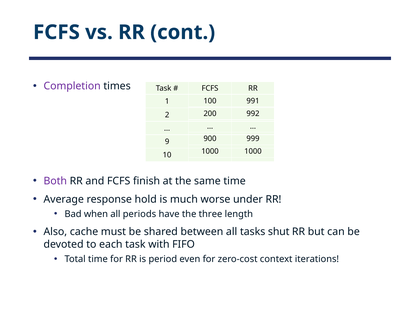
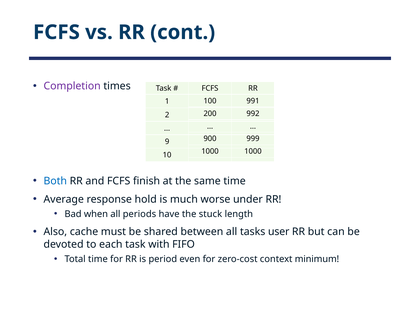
Both colour: purple -> blue (55, 181)
three: three -> stuck (210, 214)
shut: shut -> user (279, 232)
iterations: iterations -> minimum (317, 259)
